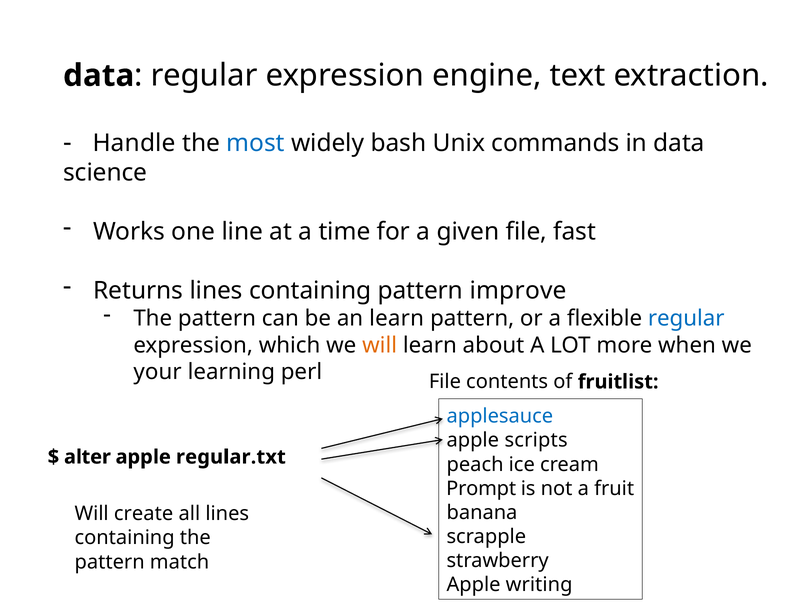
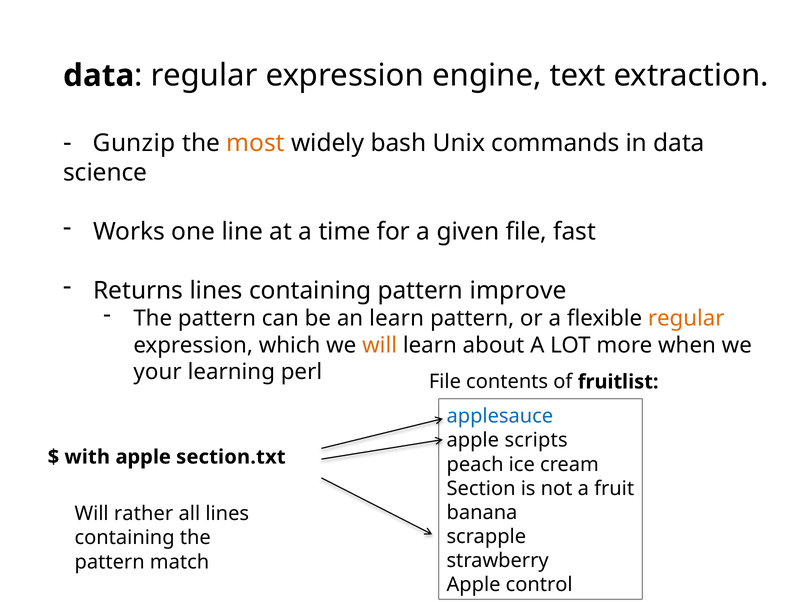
Handle: Handle -> Gunzip (134, 143)
most colour: blue -> orange (256, 143)
regular colour: blue -> orange (686, 319)
alter: alter -> with (87, 457)
regular.txt: regular.txt -> section.txt (231, 457)
Prompt: Prompt -> Section (481, 489)
create: create -> rather (144, 514)
writing: writing -> control (539, 585)
